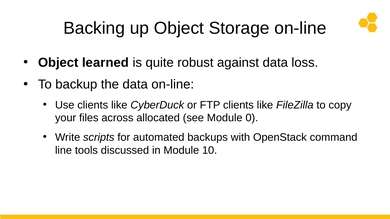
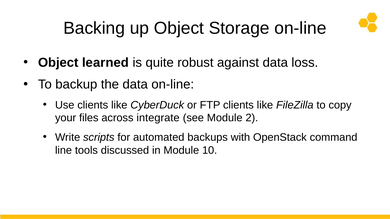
allocated: allocated -> integrate (158, 118)
0: 0 -> 2 (252, 118)
